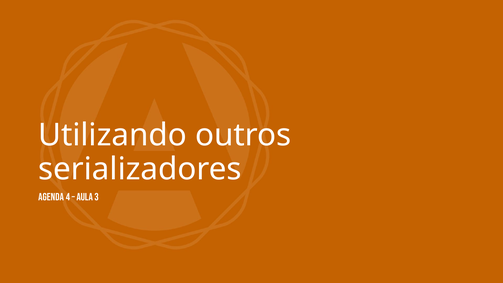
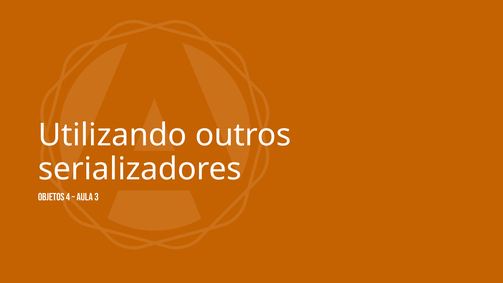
Agenda: Agenda -> Objetos (51, 197)
